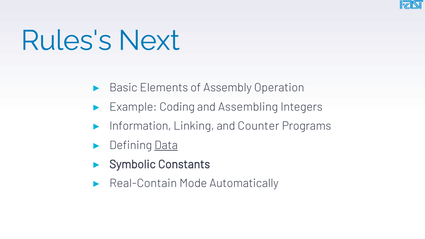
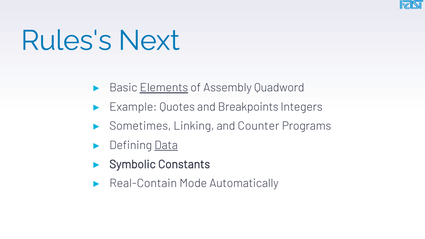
Elements underline: none -> present (164, 88)
Operation: Operation -> Quadword (279, 88)
Coding: Coding -> Quotes (177, 107)
Assembling: Assembling -> Breakpoints (248, 107)
Information: Information -> Sometimes (140, 126)
